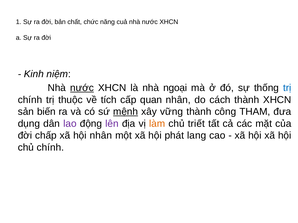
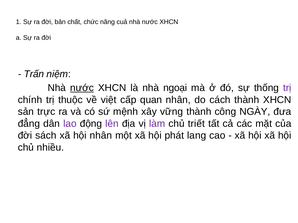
Kinh: Kinh -> Trấn (34, 74)
trị colour: blue -> purple (287, 88)
tích: tích -> việt (109, 100)
biến: biến -> trực (46, 112)
mệnh underline: present -> none (126, 112)
THAM: THAM -> NGÀY (255, 112)
dụng: dụng -> đẳng (29, 124)
làm colour: orange -> purple (157, 124)
chấp: chấp -> sách (46, 136)
chủ chính: chính -> nhiều (50, 148)
